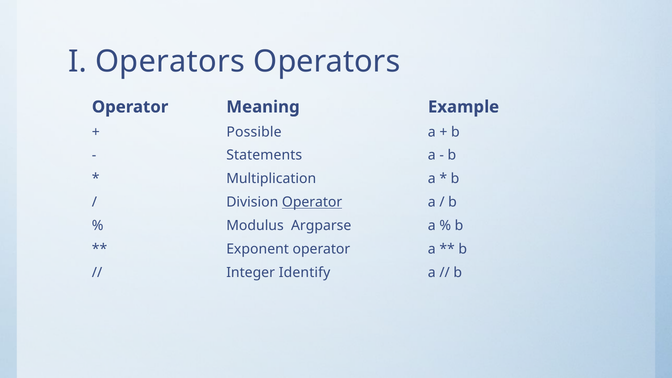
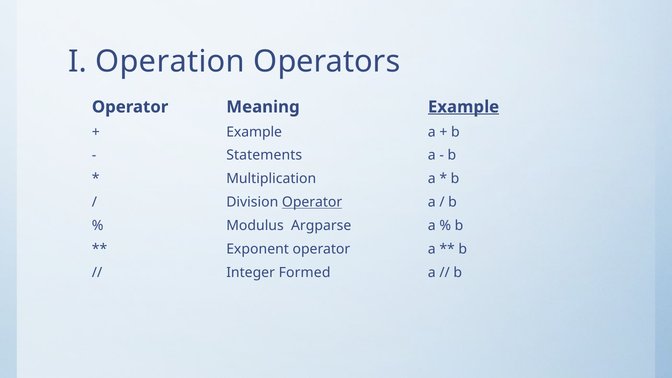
I Operators: Operators -> Operation (170, 61)
Example underline: none -> present (463, 107)
Possible: Possible -> Example (254, 132)
Identify: Identify -> Formed (305, 273)
